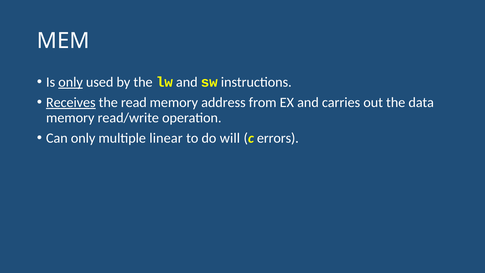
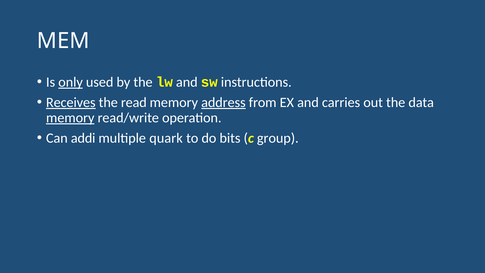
address underline: none -> present (223, 102)
memory underline: none -> present (70, 118)
Can only: only -> addi (83, 138)
linear: linear -> quark (166, 138)
will: will -> bits (230, 138)
errors: errors -> group (278, 138)
